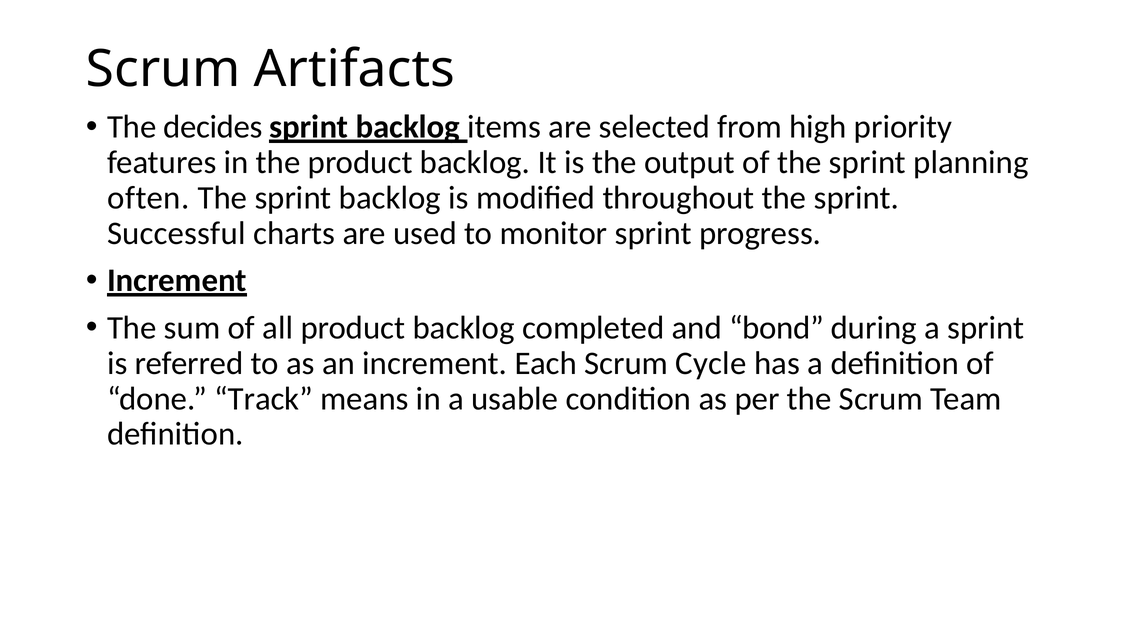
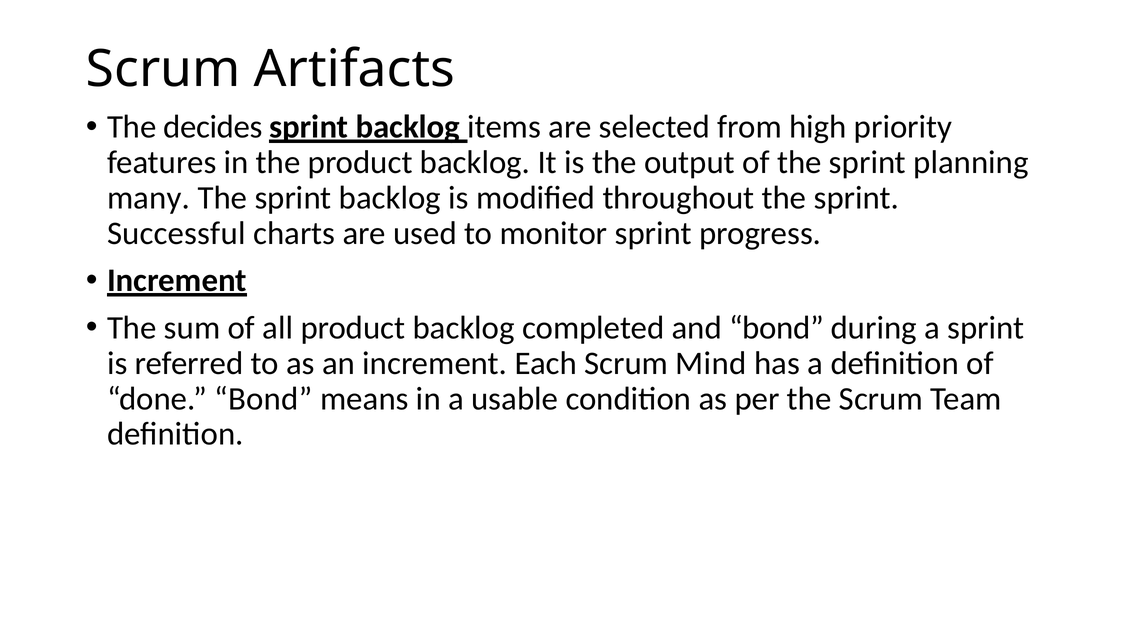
often: often -> many (149, 198)
Cycle: Cycle -> Mind (711, 363)
done Track: Track -> Bond (263, 399)
